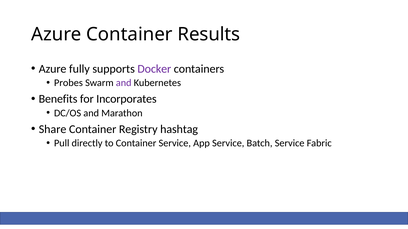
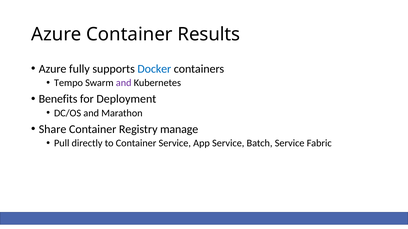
Docker colour: purple -> blue (154, 69)
Probes: Probes -> Tempo (68, 83)
Incorporates: Incorporates -> Deployment (126, 99)
hashtag: hashtag -> manage (179, 129)
